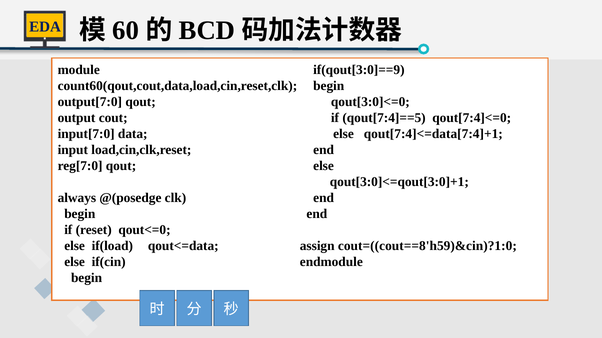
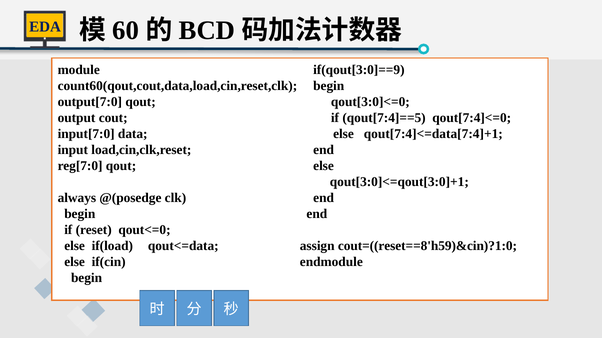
cout=((cout==8'h59)&cin)?1:0: cout=((cout==8'h59)&cin)?1:0 -> cout=((reset==8'h59)&cin)?1:0 (427, 246)
